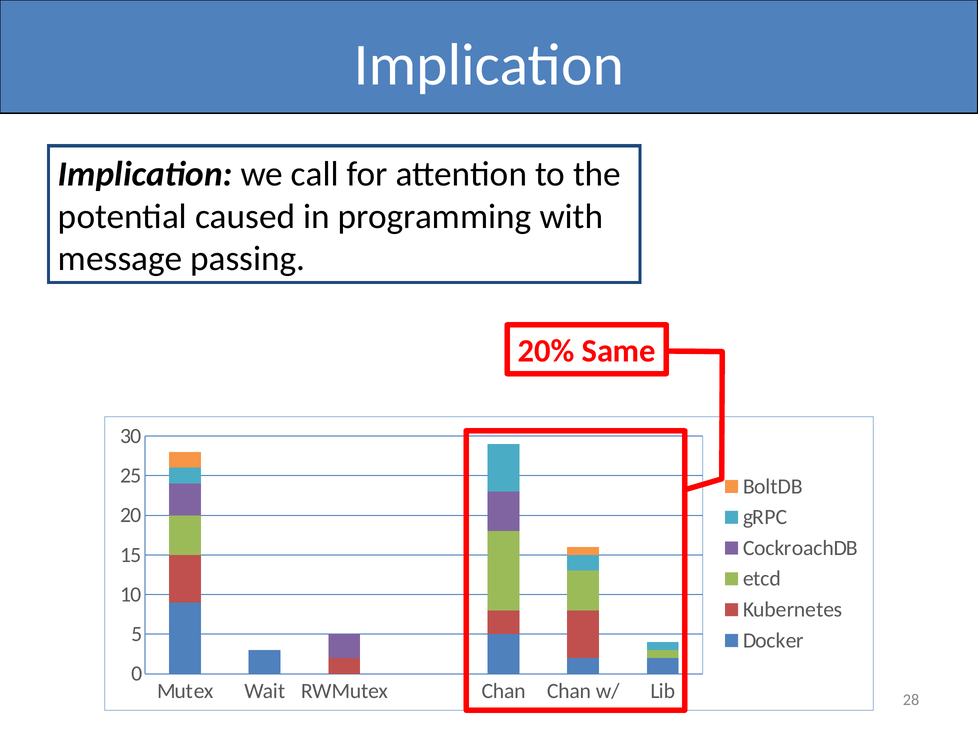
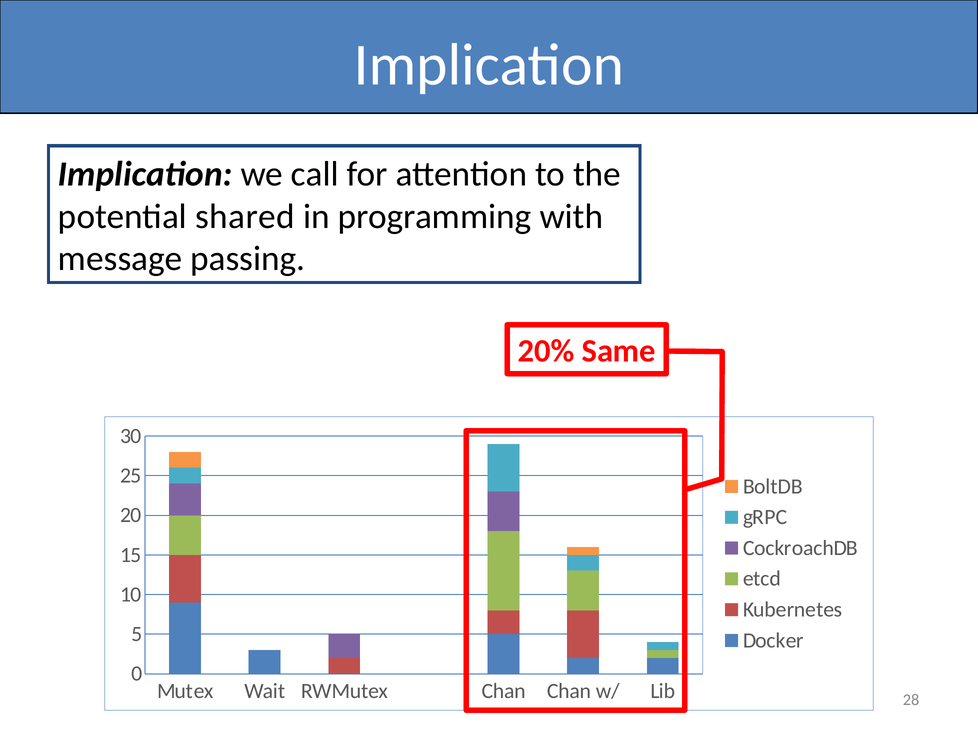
caused: caused -> shared (245, 217)
